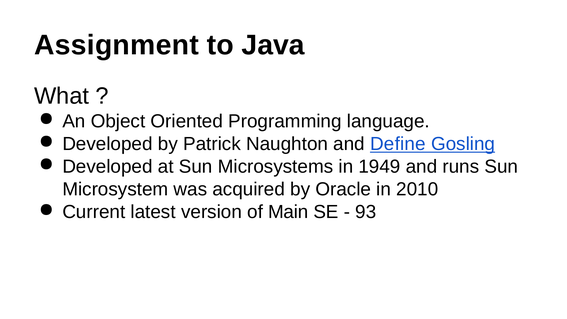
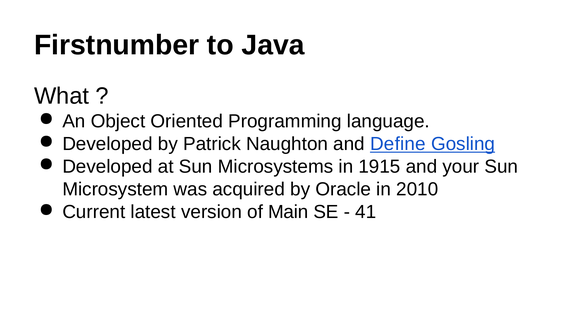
Assignment: Assignment -> Firstnumber (117, 45)
1949: 1949 -> 1915 (379, 166)
runs: runs -> your (461, 166)
93: 93 -> 41 (366, 212)
